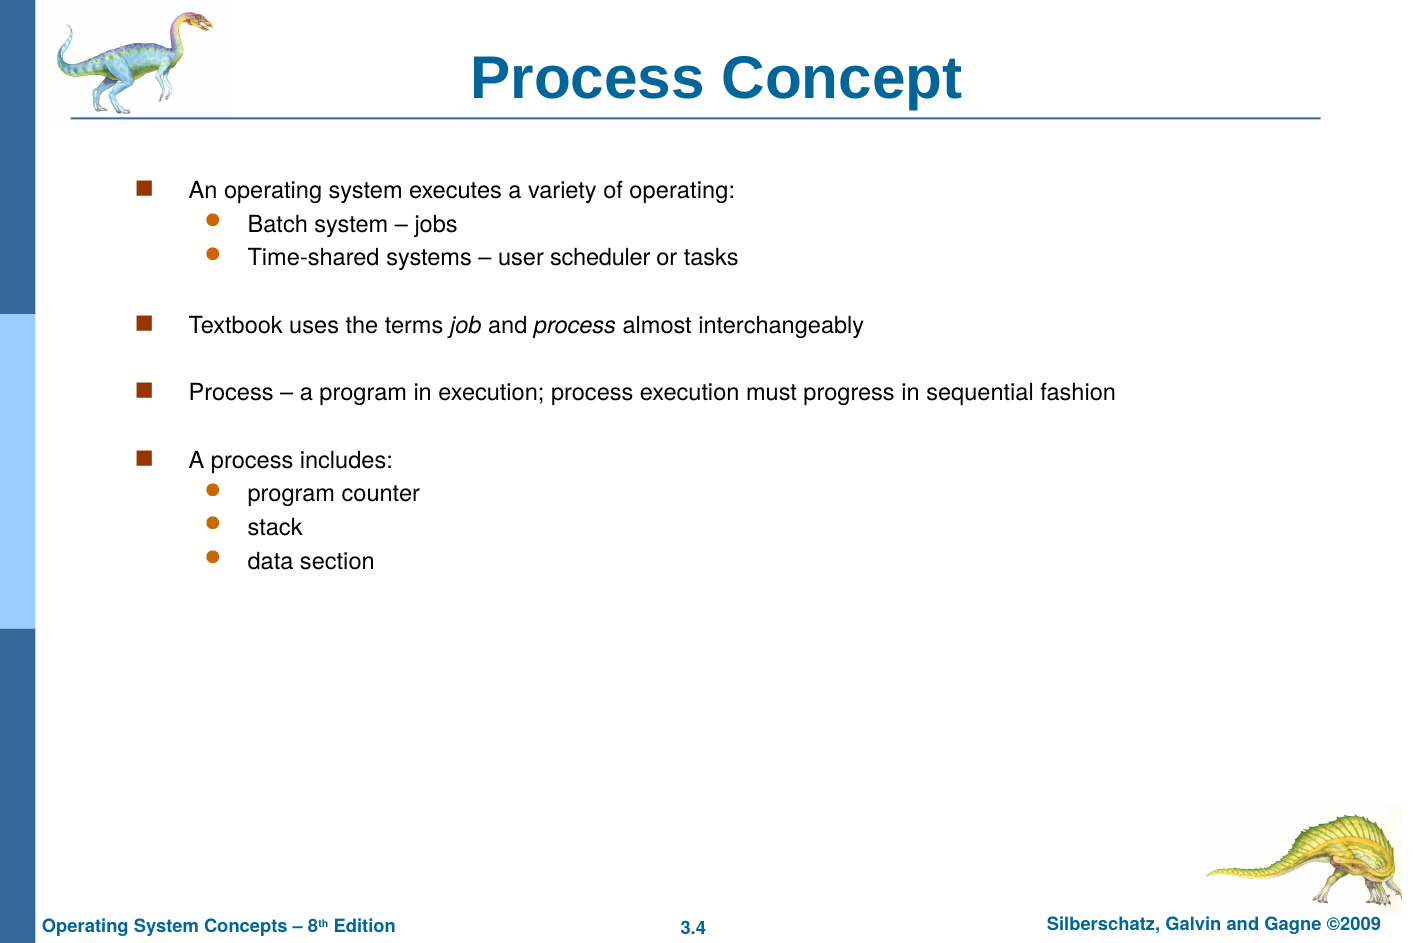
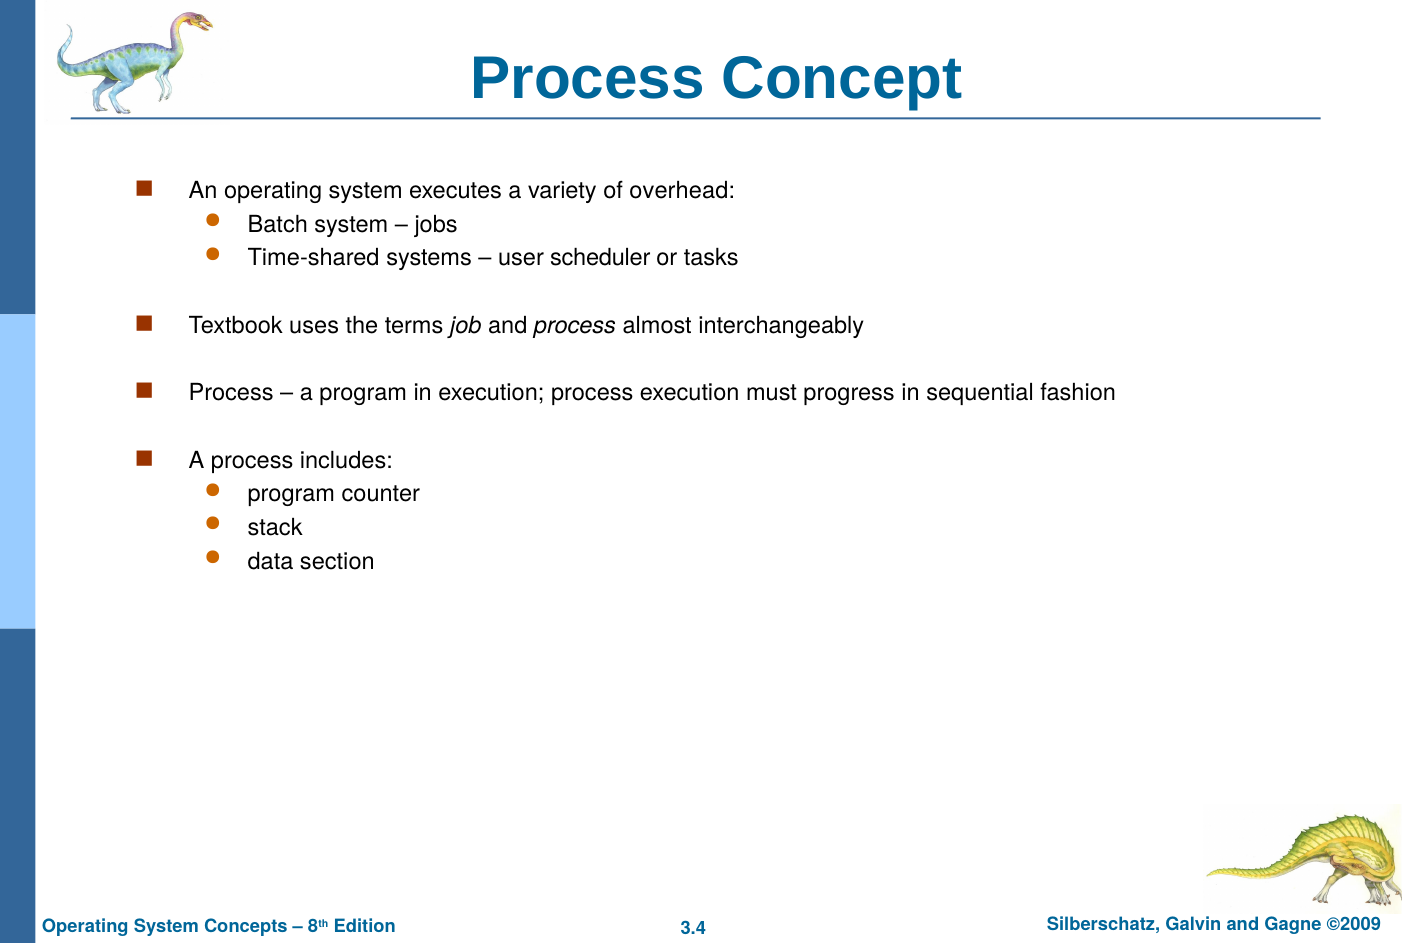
of operating: operating -> overhead (682, 191)
